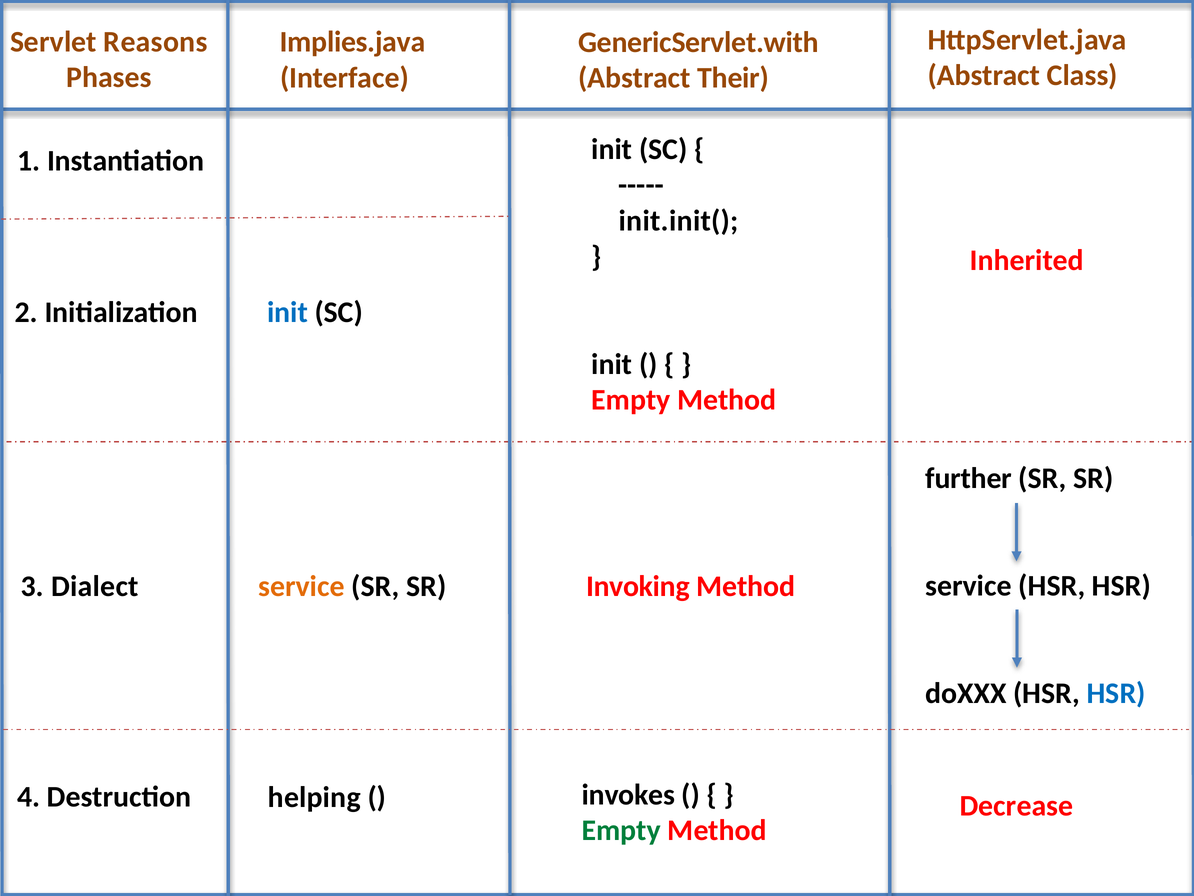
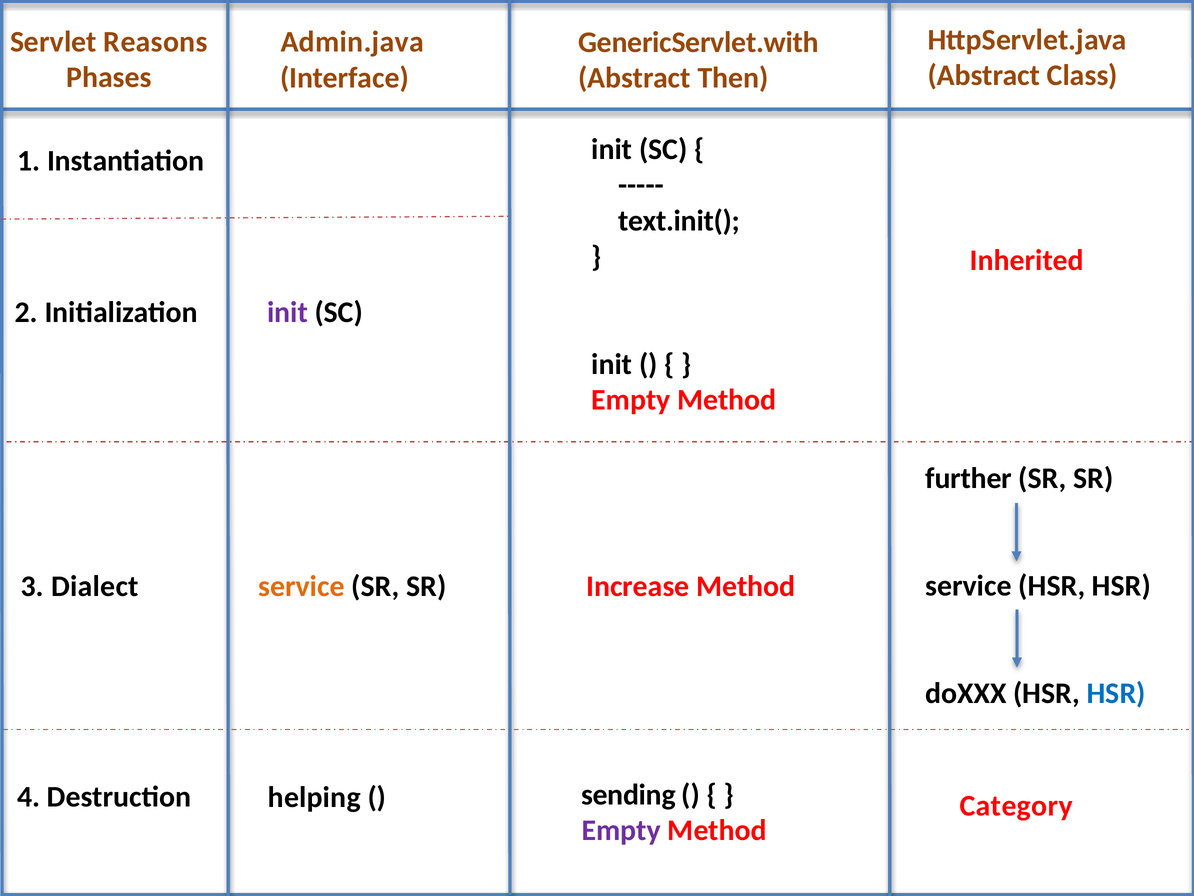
Implies.java: Implies.java -> Admin.java (352, 42)
Their: Their -> Then (733, 78)
init.init(: init.init( -> text.init( (679, 221)
init colour: blue -> purple (288, 312)
Invoking: Invoking -> Increase (638, 586)
invokes: invokes -> sending (628, 794)
Decrease: Decrease -> Category (1016, 805)
Empty colour: green -> purple (621, 830)
